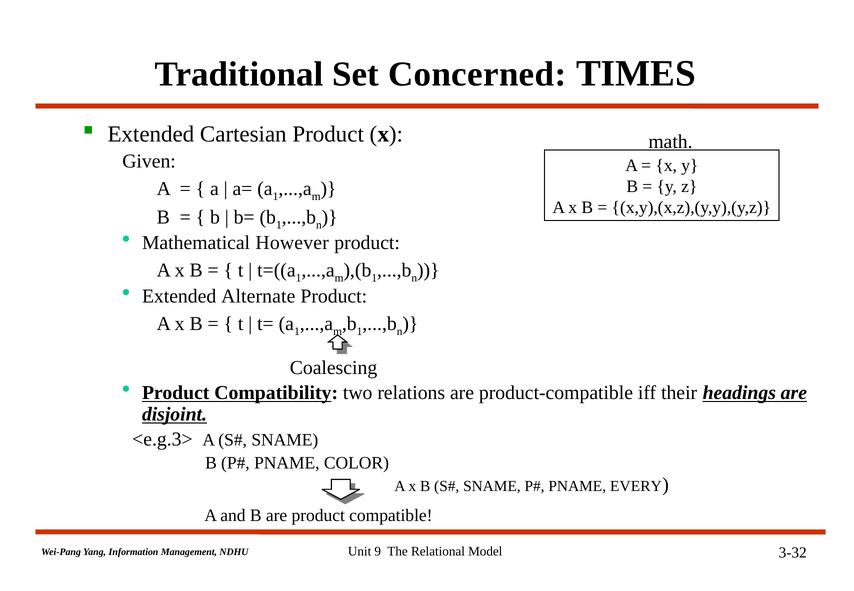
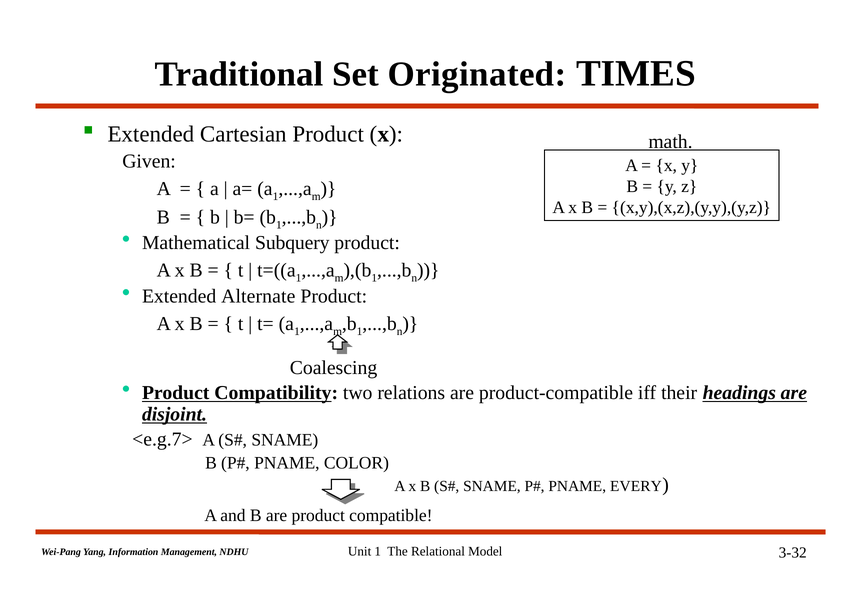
Concerned: Concerned -> Originated (477, 74)
However: However -> Subquery (292, 243)
<e.g.3>: <e.g.3> -> <e.g.7> (162, 440)
Unit 9: 9 -> 1 (378, 551)
